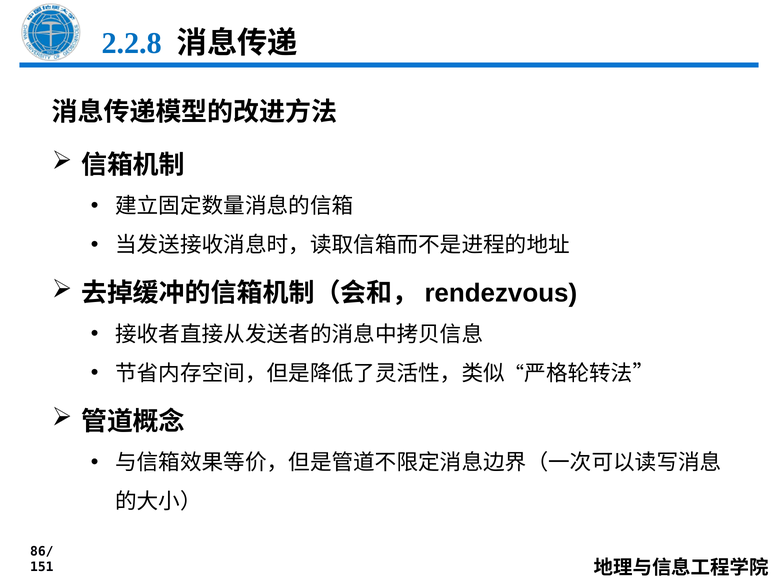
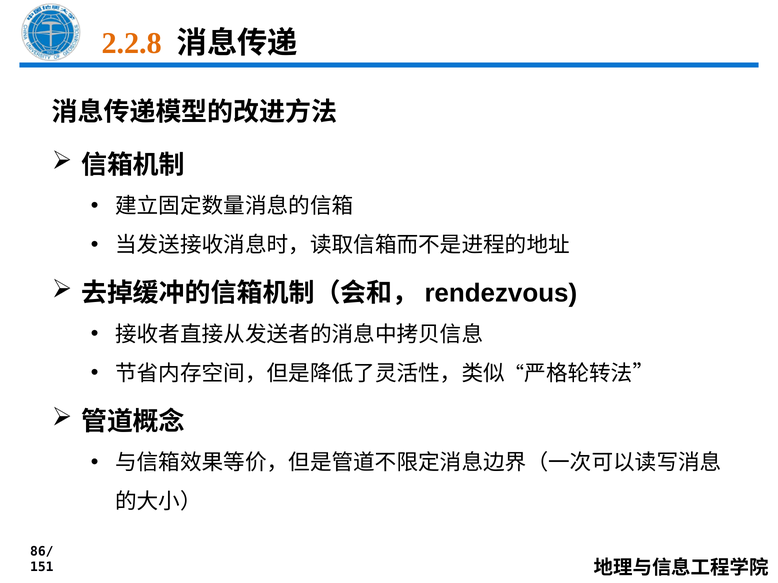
2.2.8 colour: blue -> orange (132, 43)
